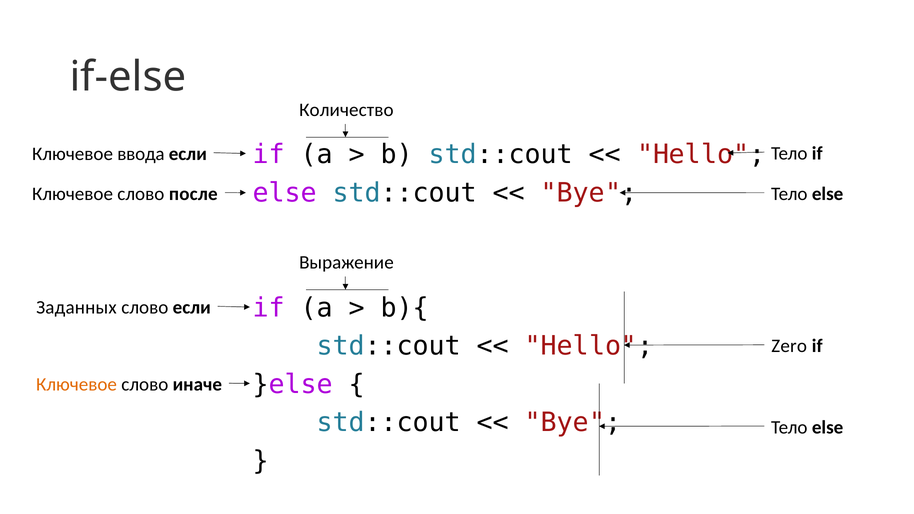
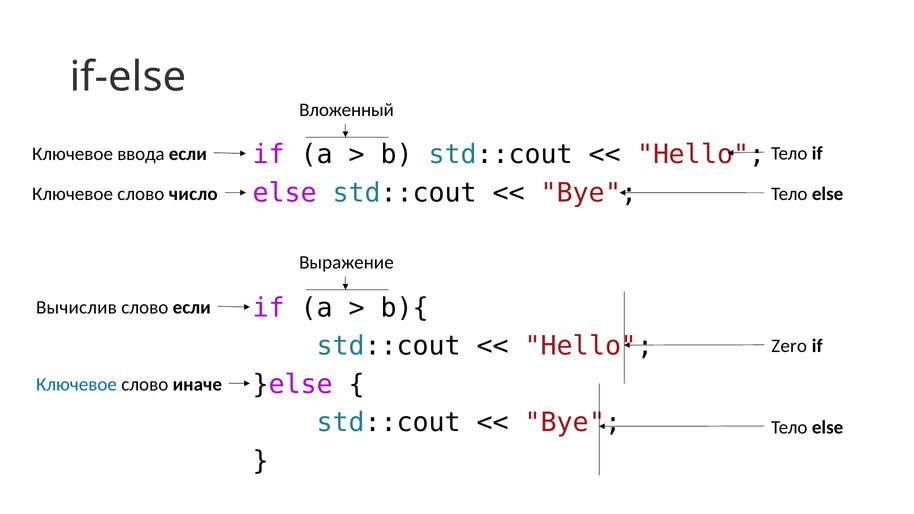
Количество: Количество -> Вложенный (347, 110)
после: после -> число (193, 194)
Заданных: Заданных -> Вычислив (76, 308)
Ключевое colour: orange -> blue (76, 385)
